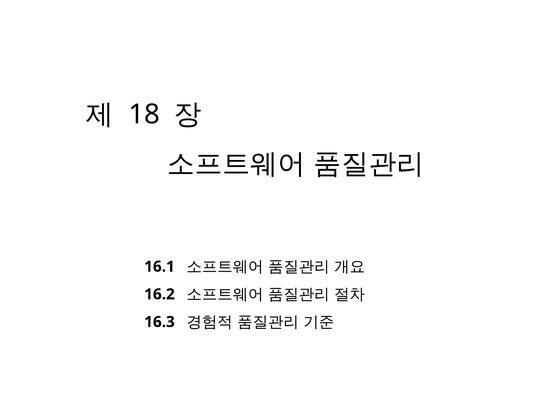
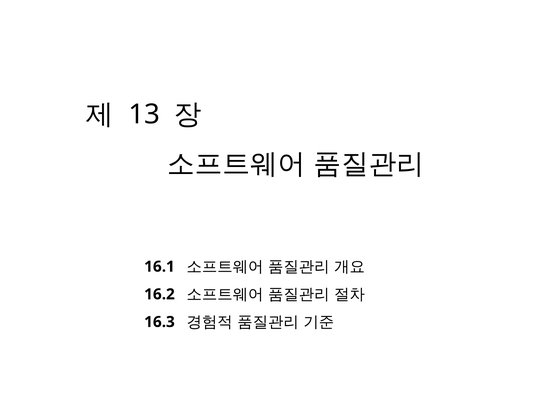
18: 18 -> 13 (144, 114)
